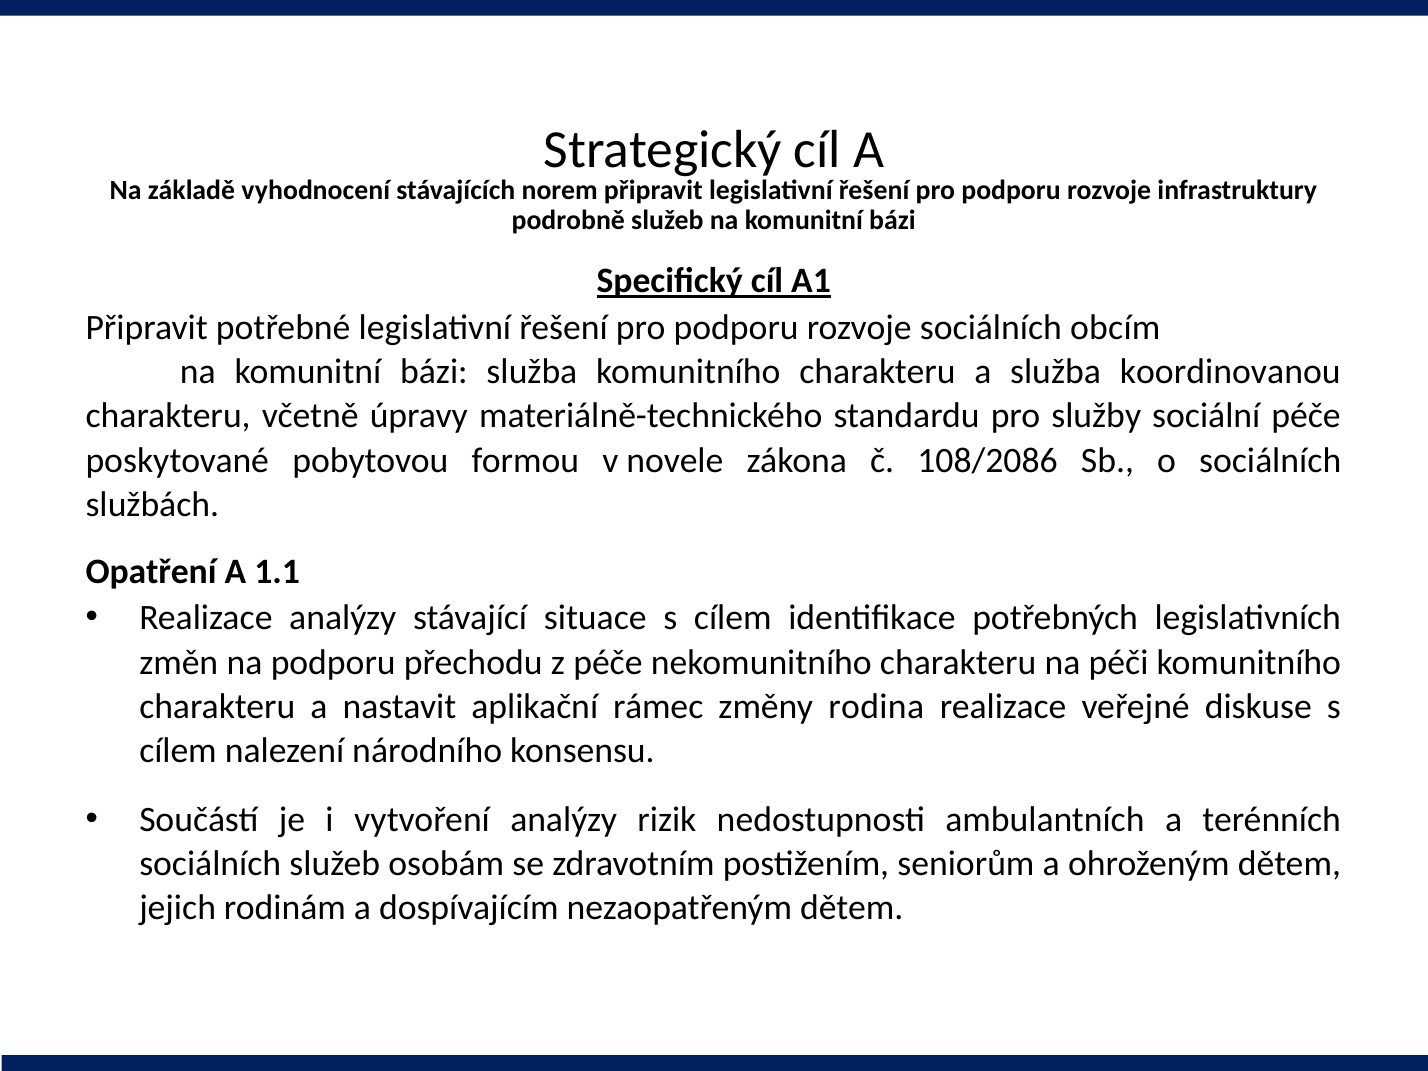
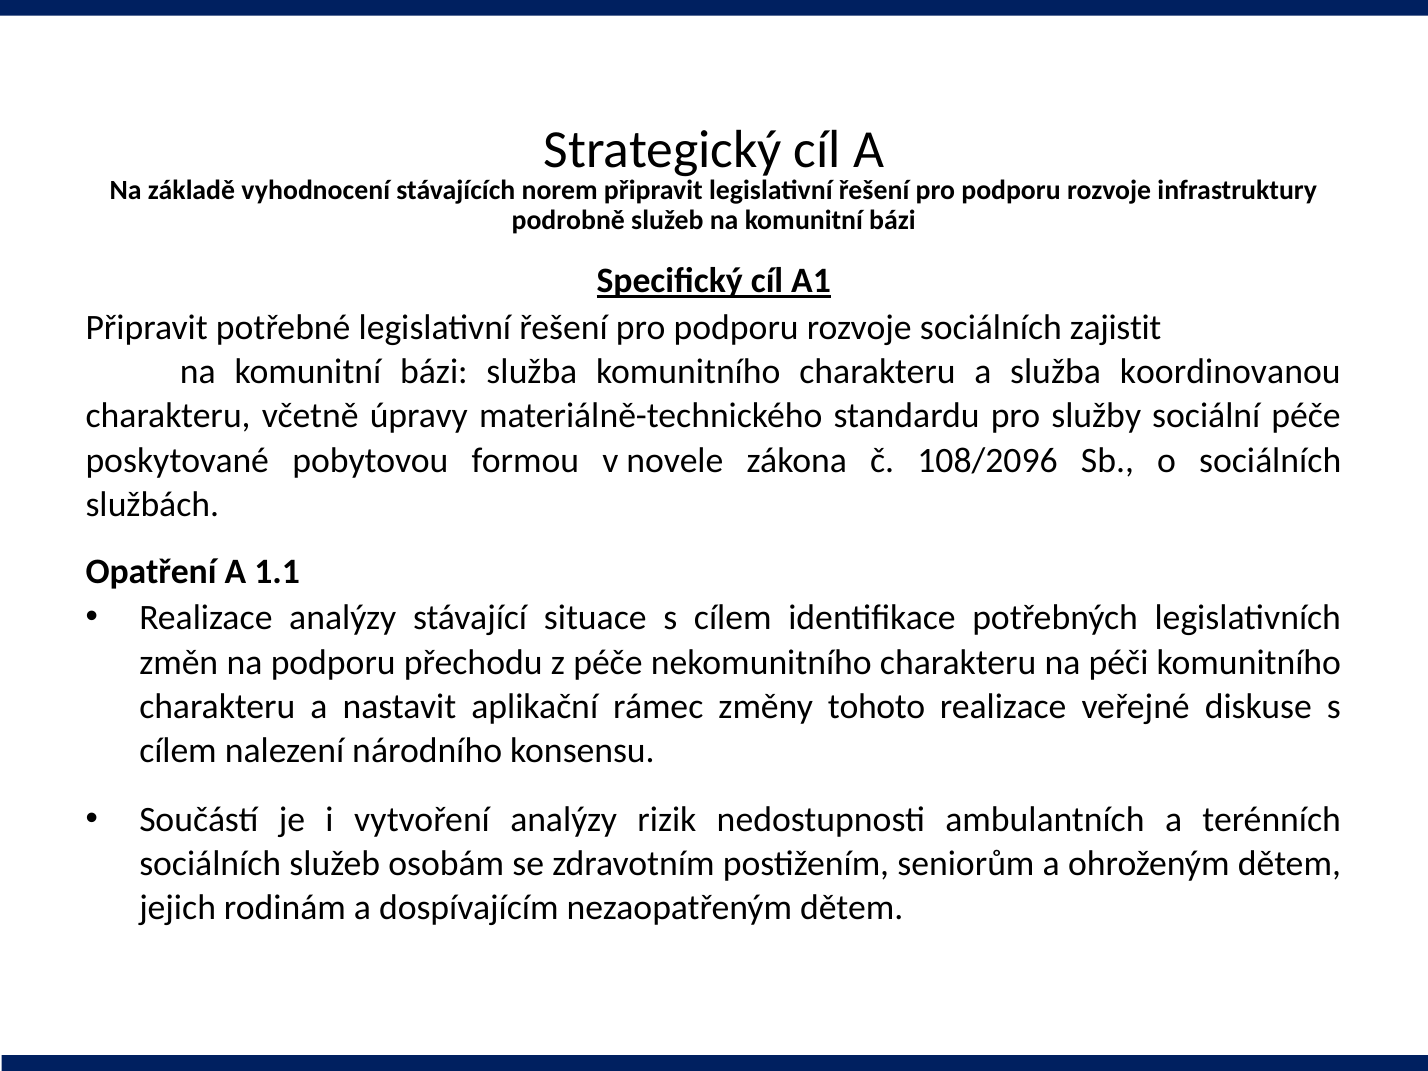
obcím: obcím -> zajistit (1116, 327)
108/2086: 108/2086 -> 108/2096 (988, 460)
rodina: rodina -> tohoto (877, 707)
